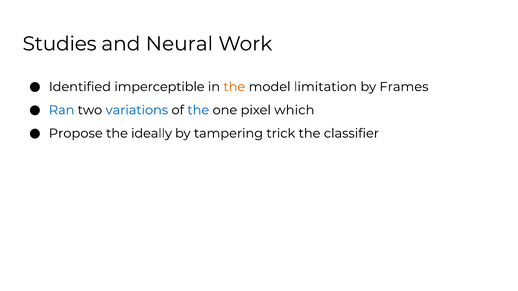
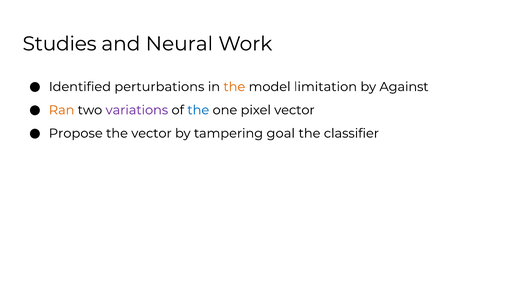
imperceptible: imperceptible -> perturbations (159, 87)
Frames: Frames -> Against (404, 87)
Ran colour: blue -> orange (62, 110)
variations colour: blue -> purple (137, 110)
pixel which: which -> vector (294, 110)
the ideally: ideally -> vector (151, 134)
trick: trick -> goal (281, 134)
